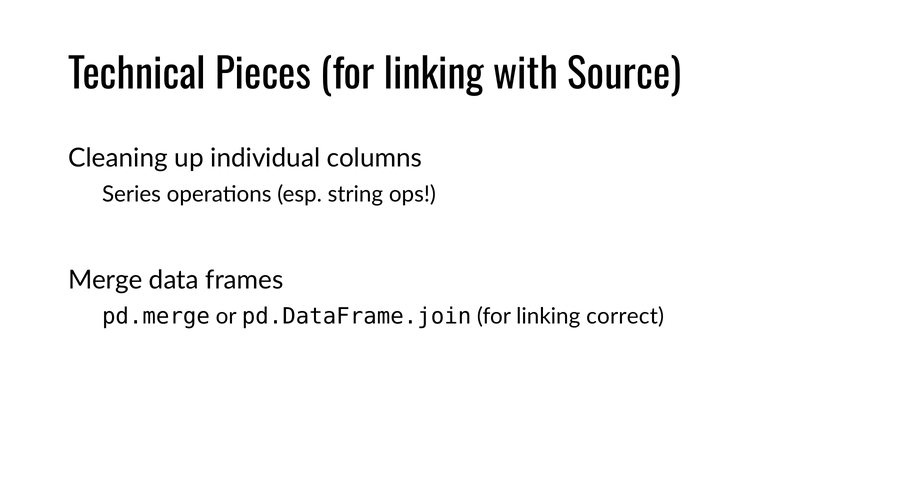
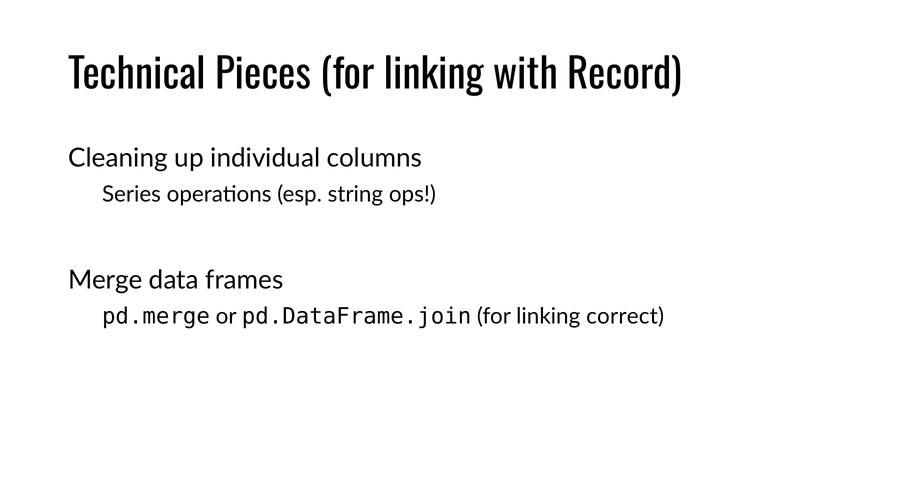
Source: Source -> Record (625, 75)
